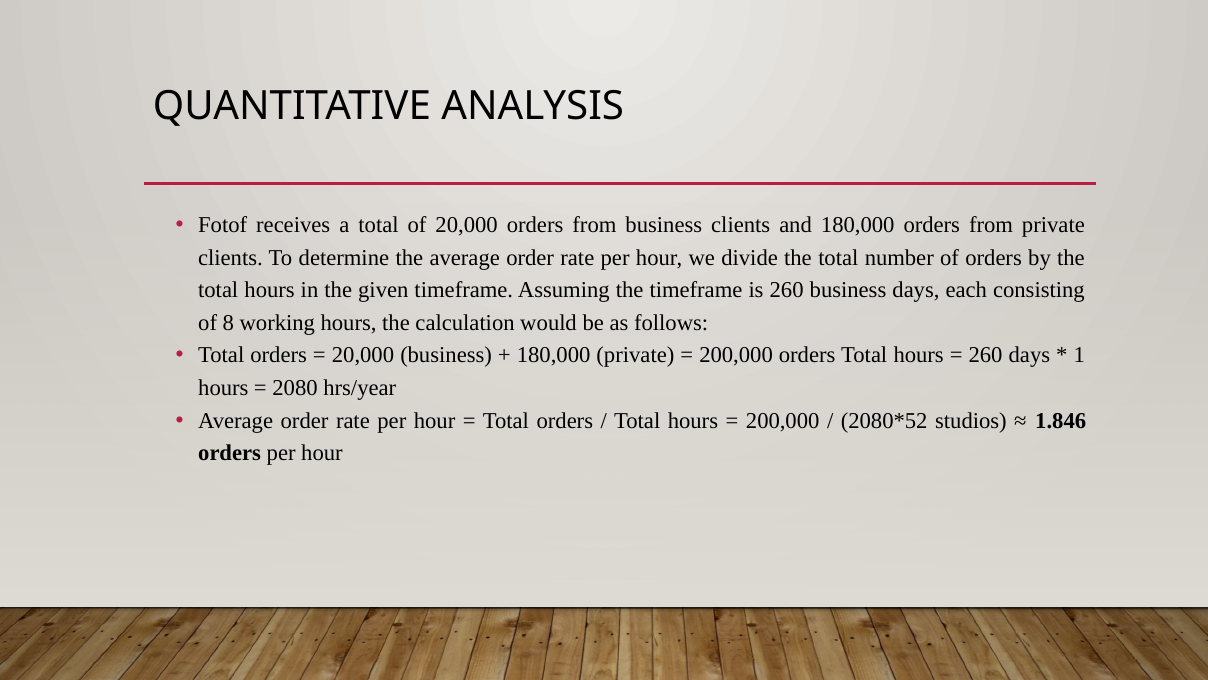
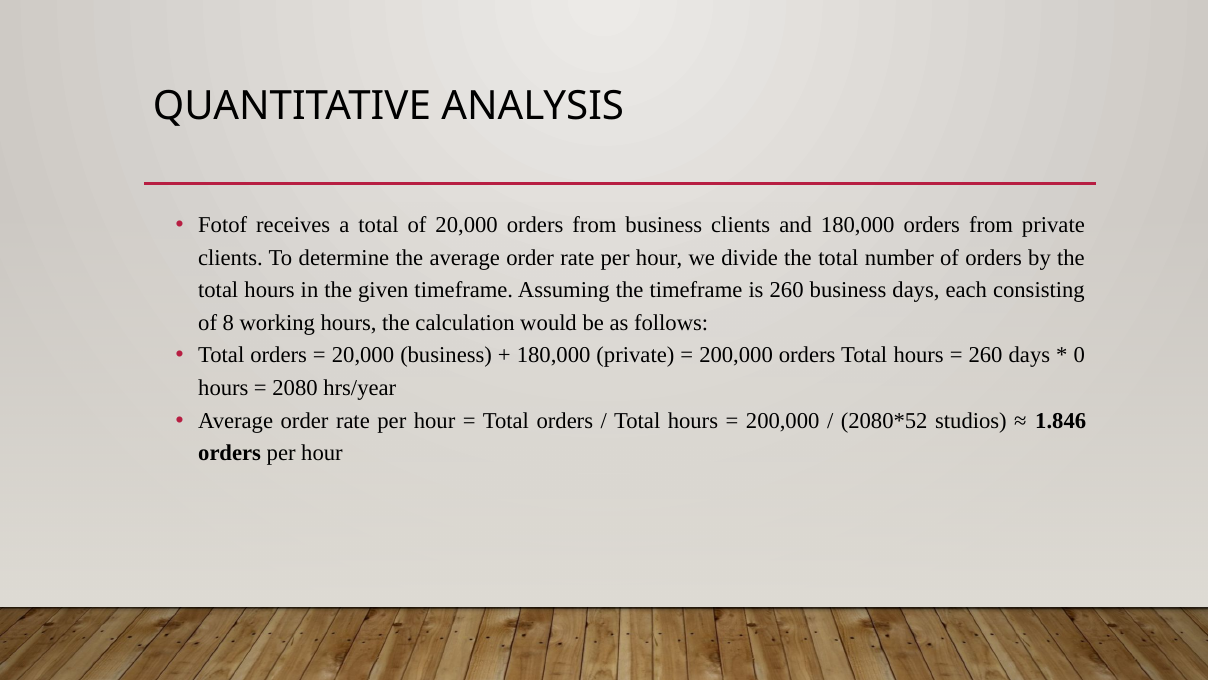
1: 1 -> 0 (1079, 355)
